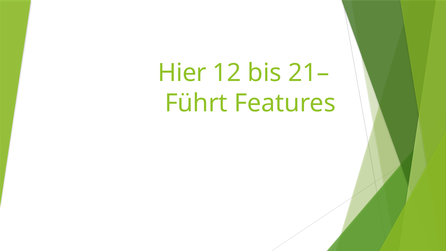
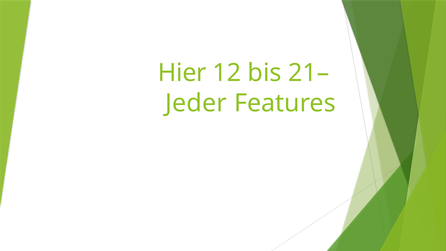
Führt: Führt -> Jeder (196, 103)
